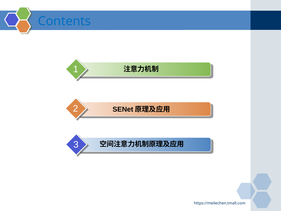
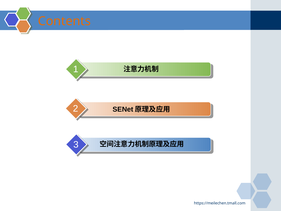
Contents colour: blue -> orange (64, 21)
